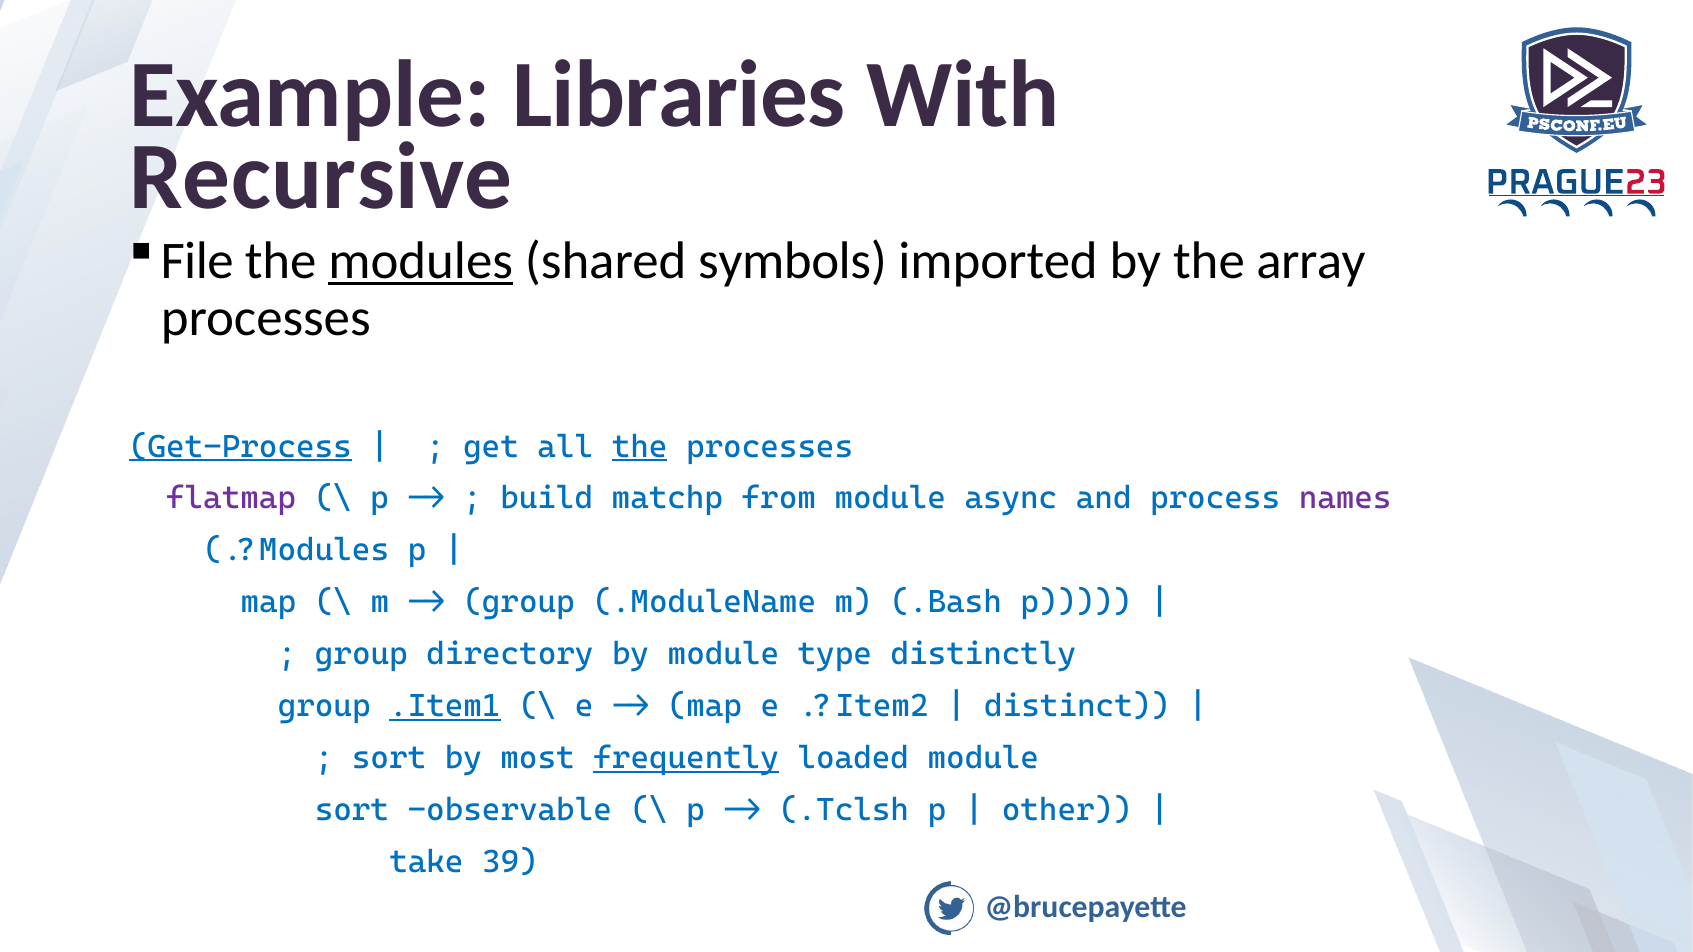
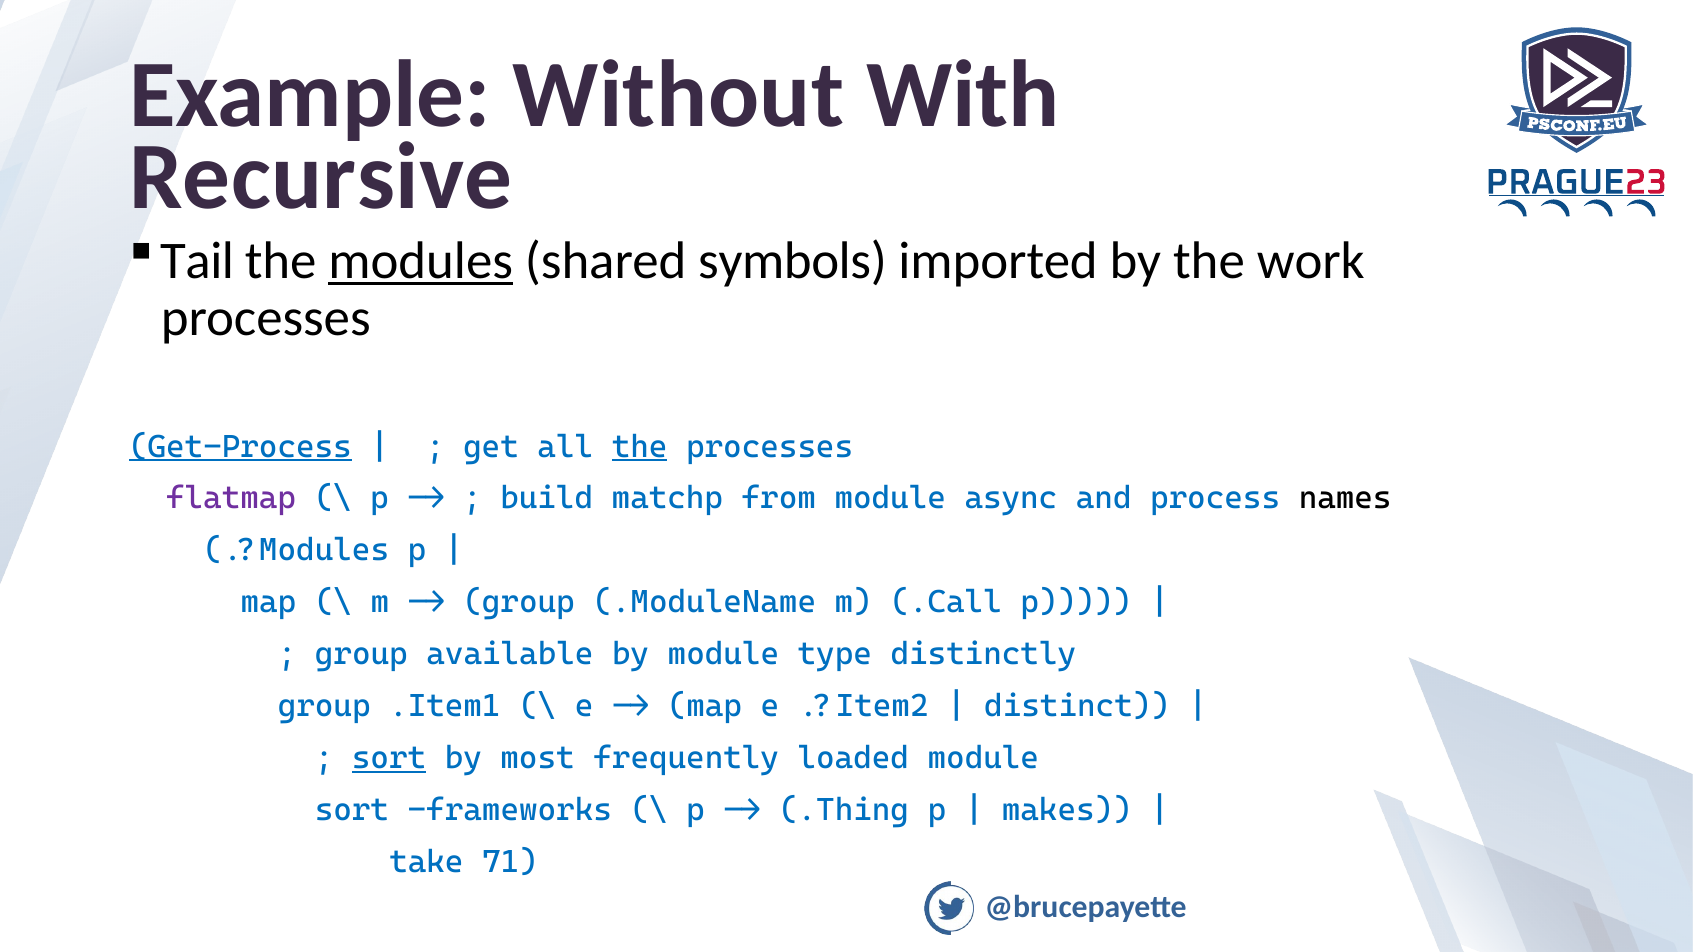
Libraries: Libraries -> Without (678, 95)
File: File -> Tail (197, 261)
array: array -> work (1311, 261)
names colour: purple -> black (1345, 499)
.Bash: .Bash -> .Call (946, 602)
directory: directory -> available (510, 654)
.Item1 underline: present -> none (445, 706)
sort underline: none -> present (389, 758)
frequently underline: present -> none (686, 758)
observable: observable -> frameworks (510, 810)
.Tclsh: .Tclsh -> .Thing (844, 810)
other: other -> makes (1067, 810)
39: 39 -> 71 (510, 862)
